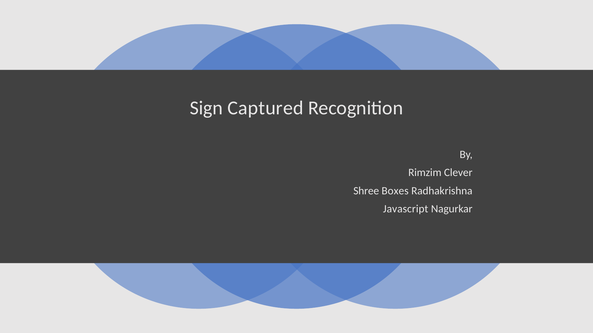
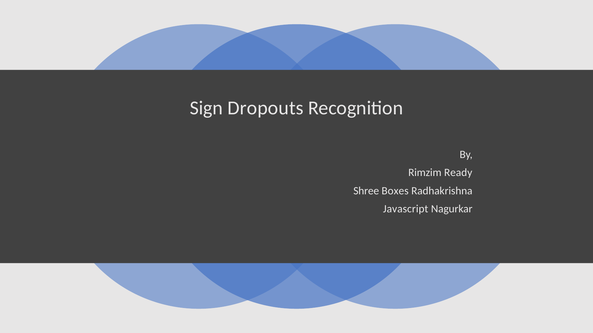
Captured: Captured -> Dropouts (266, 108)
Clever: Clever -> Ready (458, 173)
